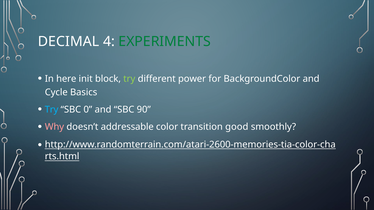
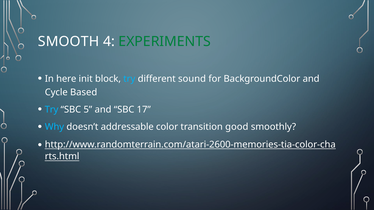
DECIMAL: DECIMAL -> SMOOTH (69, 42)
try colour: light green -> light blue (129, 79)
power: power -> sound (192, 79)
Basics: Basics -> Based (84, 92)
0: 0 -> 5 (88, 110)
90: 90 -> 17 (144, 110)
Why colour: pink -> light blue (54, 127)
